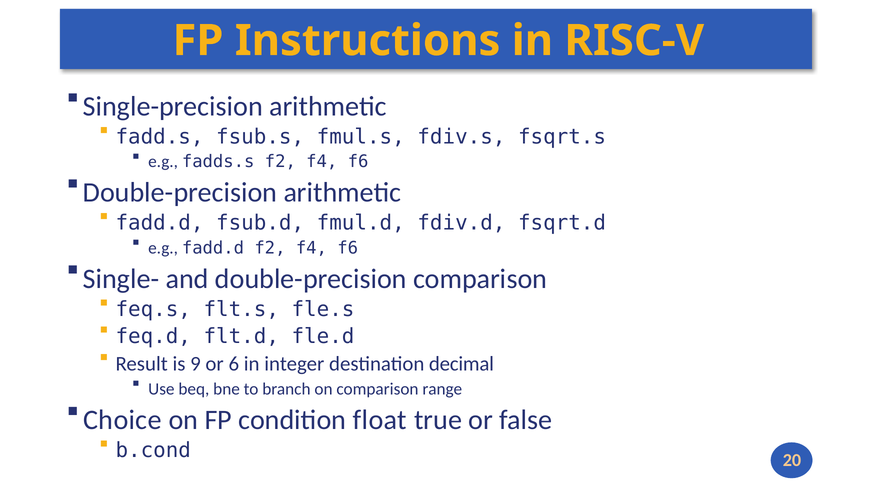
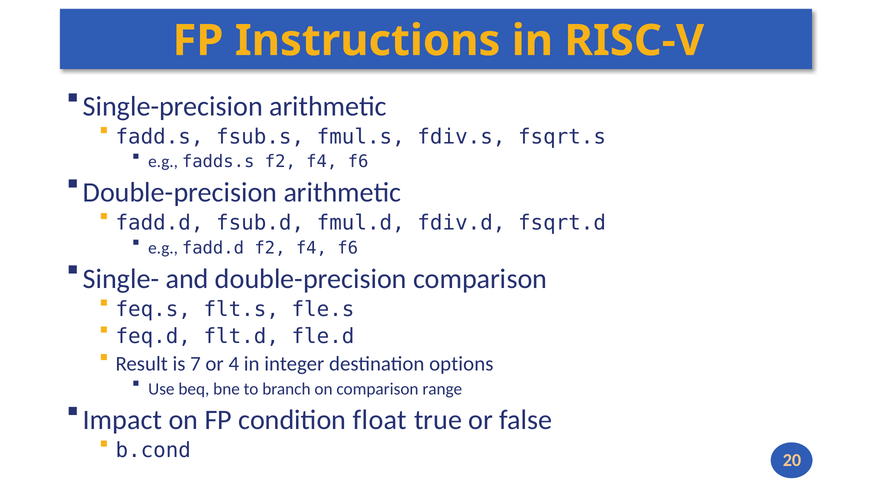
9: 9 -> 7 (195, 364)
6: 6 -> 4 (234, 364)
decimal: decimal -> options (461, 364)
Choice: Choice -> Impact (123, 420)
